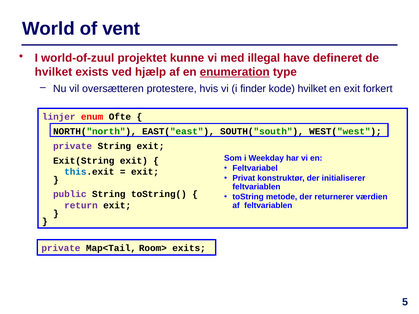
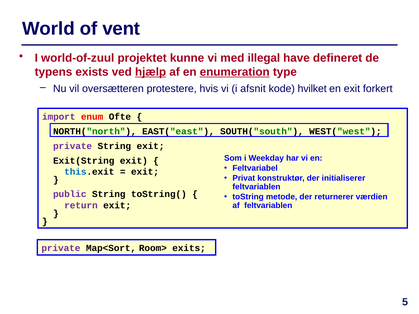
hvilket: hvilket -> typens (54, 72)
hjælp underline: none -> present (151, 72)
finder: finder -> afsnit (253, 89)
linjer: linjer -> import (59, 117)
Map<Tail: Map<Tail -> Map<Sort (111, 248)
